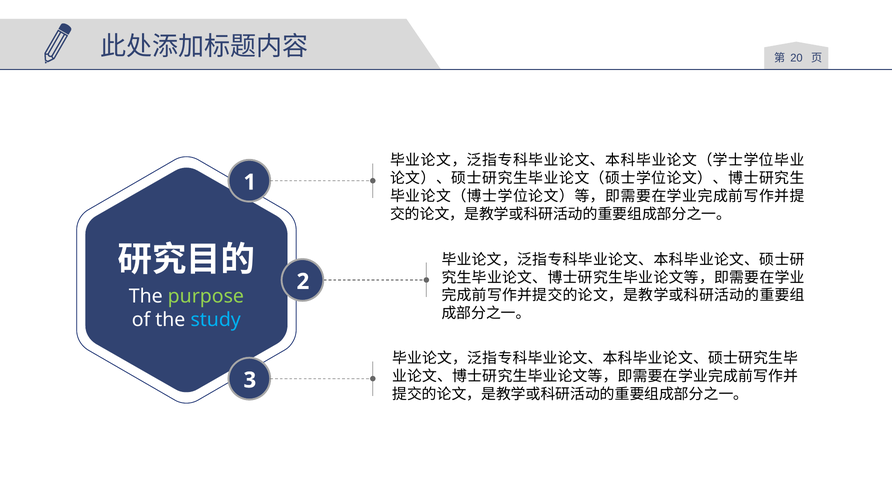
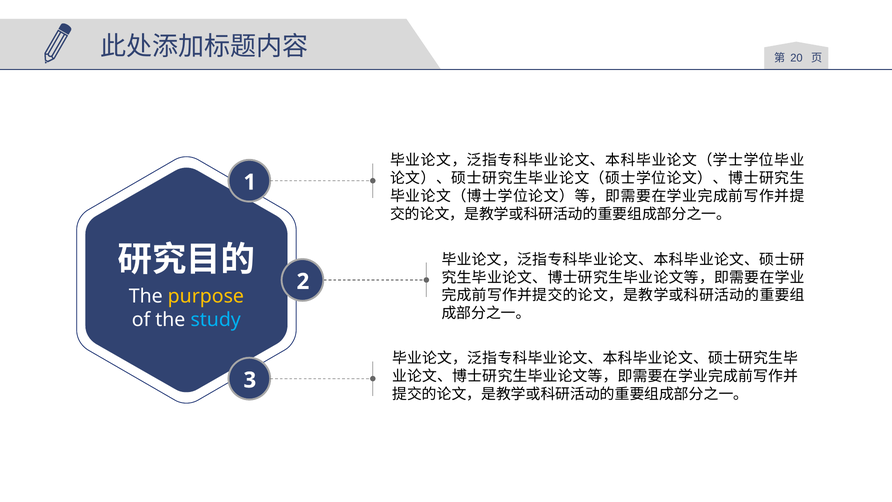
purpose colour: light green -> yellow (206, 296)
